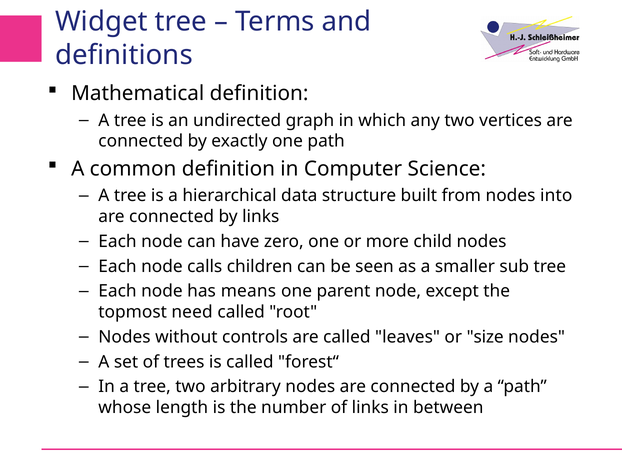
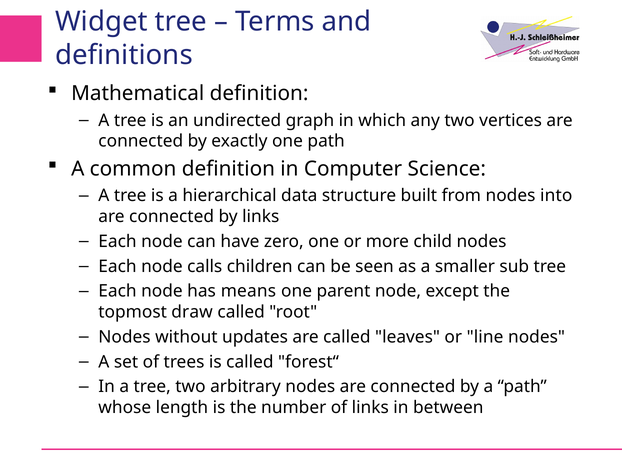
need: need -> draw (192, 312)
controls: controls -> updates (255, 337)
size: size -> line (485, 337)
